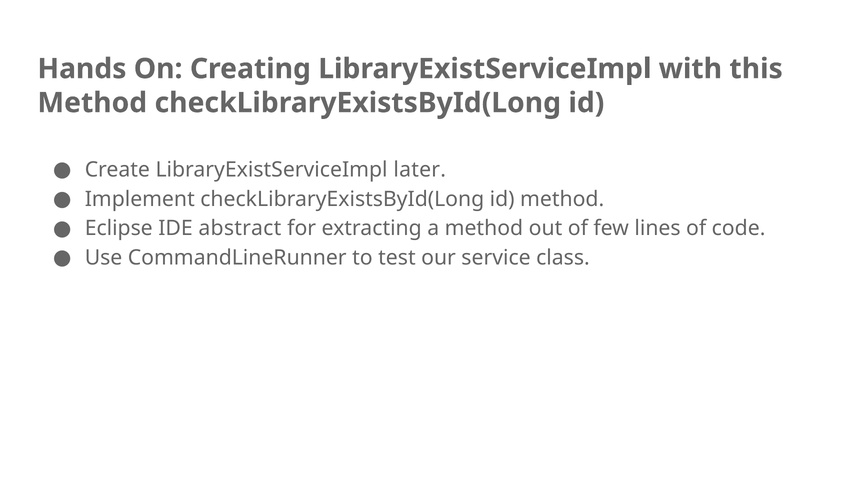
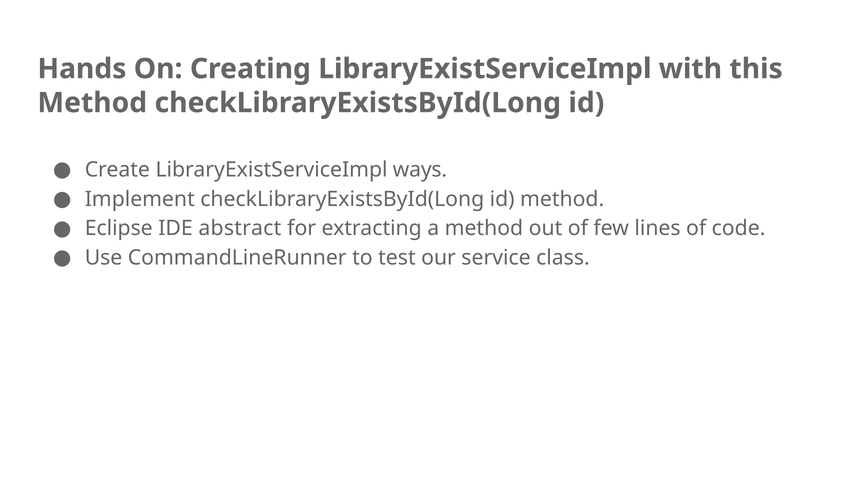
later: later -> ways (420, 170)
